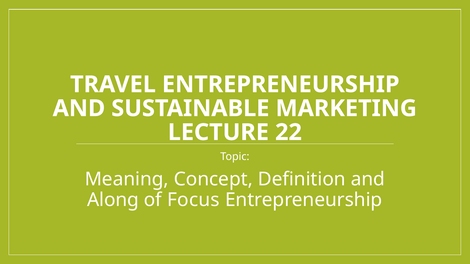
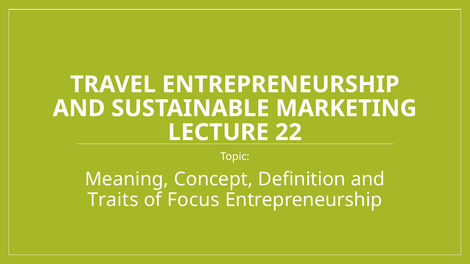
Along: Along -> Traits (113, 200)
